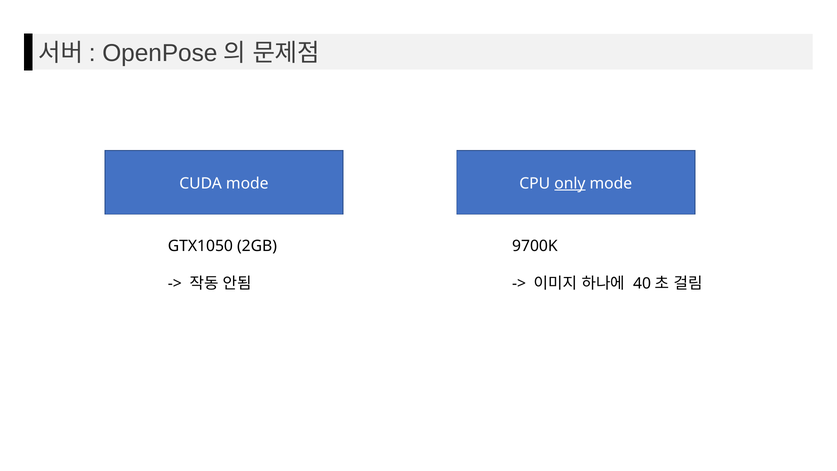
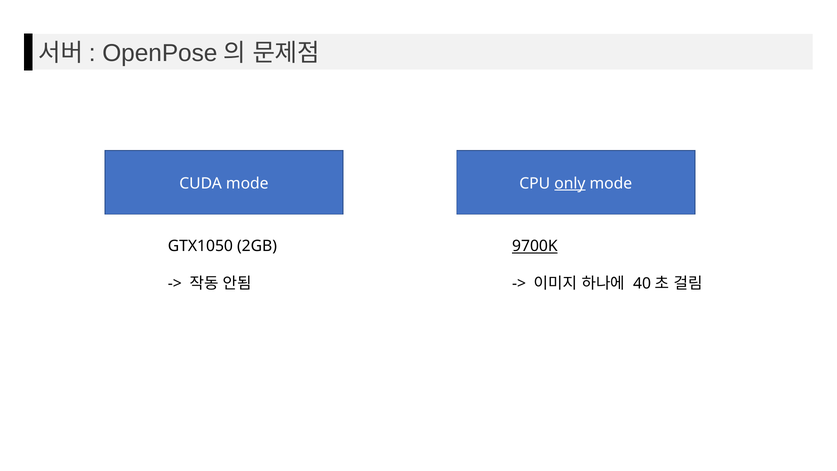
9700K underline: none -> present (535, 246)
